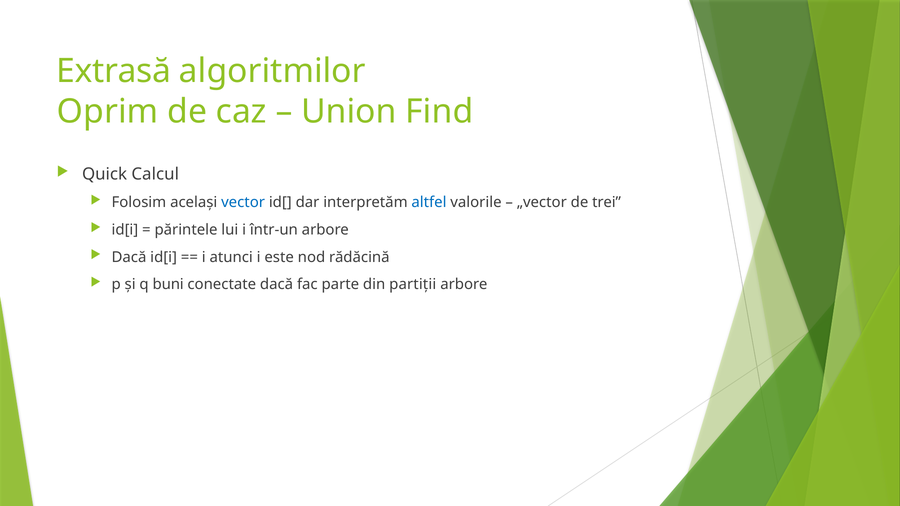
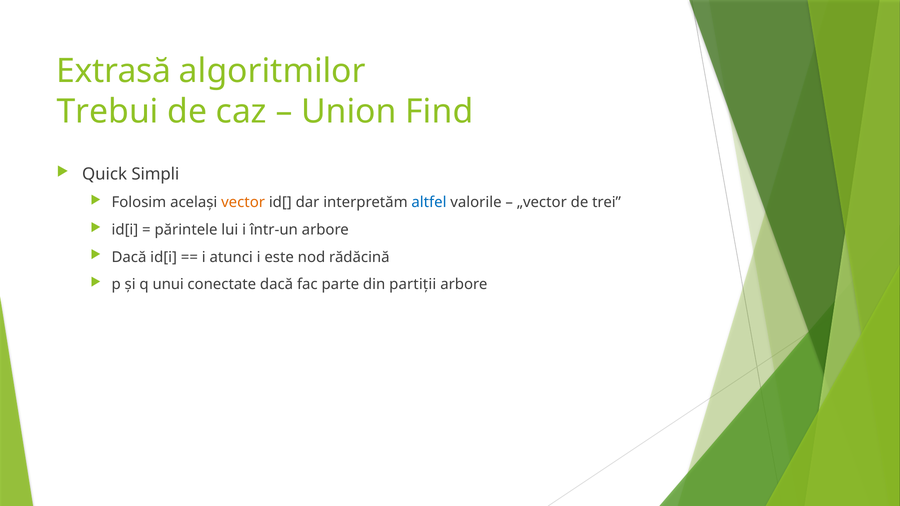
Oprim: Oprim -> Trebui (108, 111)
Calcul: Calcul -> Simpli (155, 174)
vector colour: blue -> orange (243, 203)
buni: buni -> unui (168, 285)
